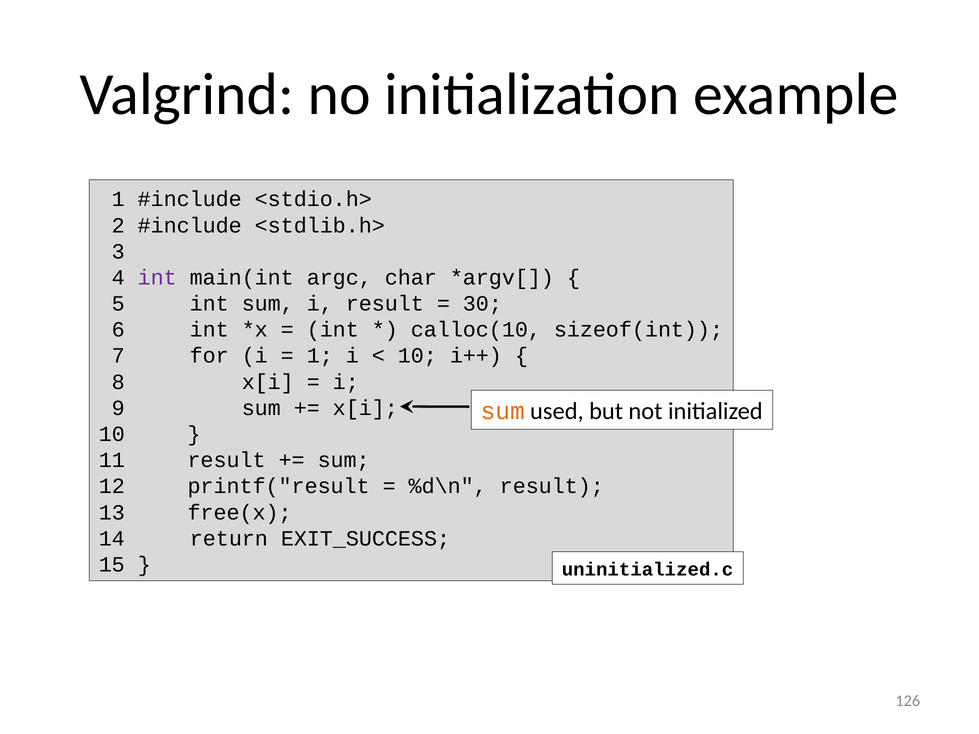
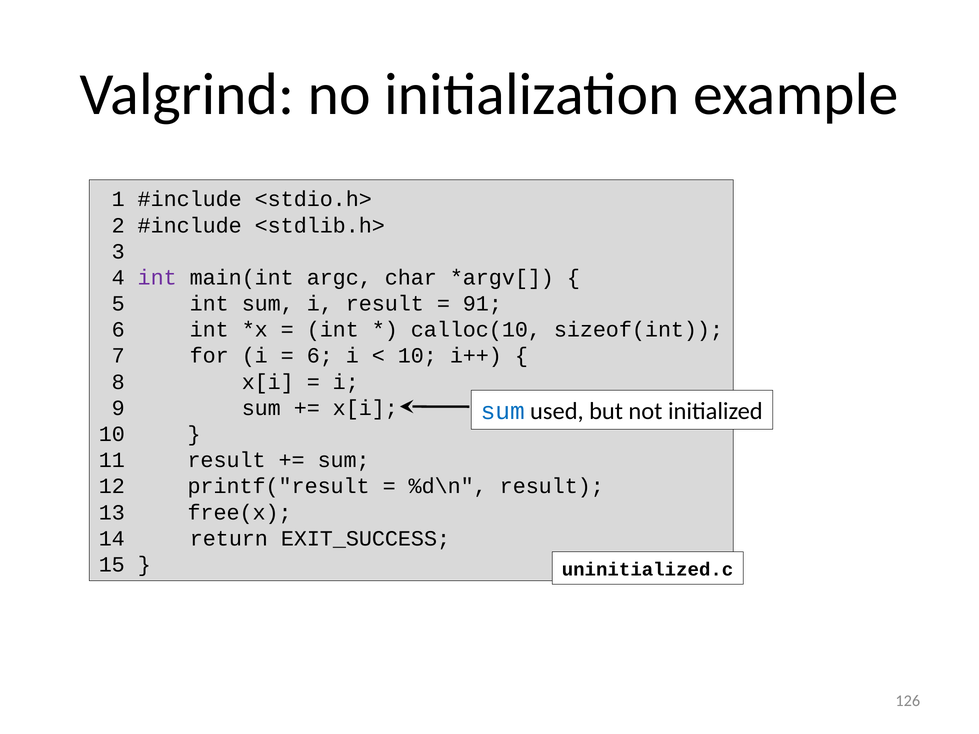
30: 30 -> 91 (482, 304)
1: 1 -> 6 (320, 356)
sum colour: orange -> blue (503, 411)
